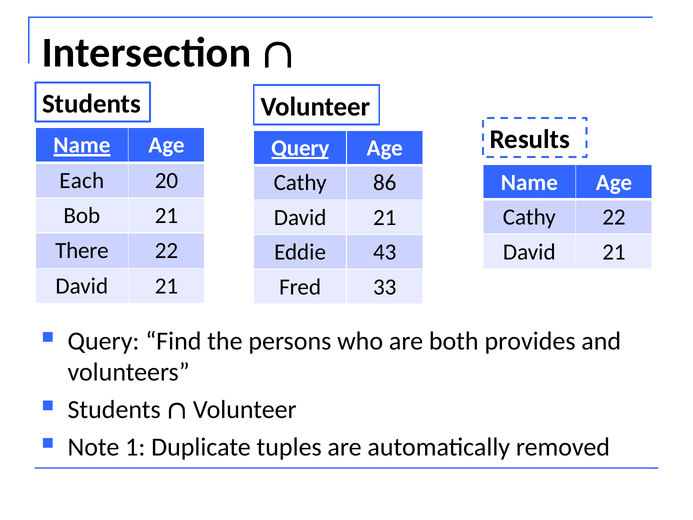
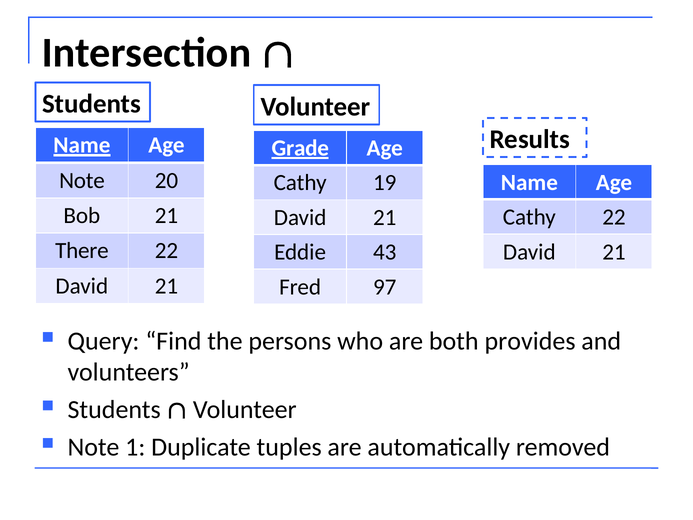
Query: Query -> Grade (300, 148)
Each: Each -> Note (82, 180)
86: 86 -> 19 (385, 183)
33: 33 -> 97 (385, 287)
